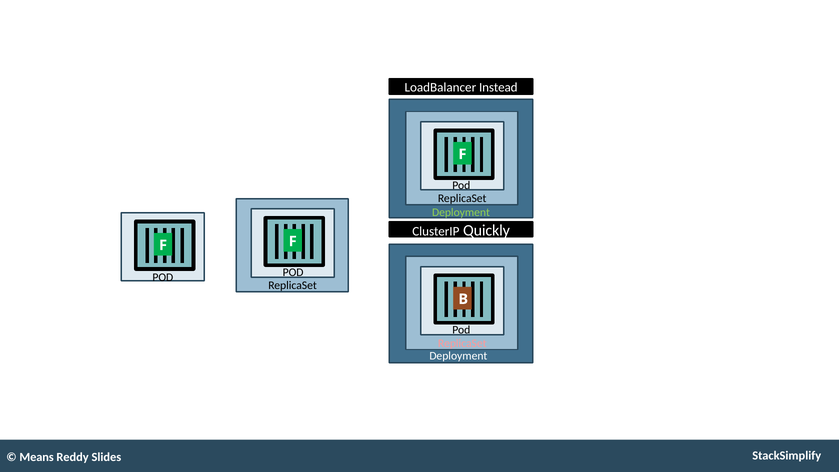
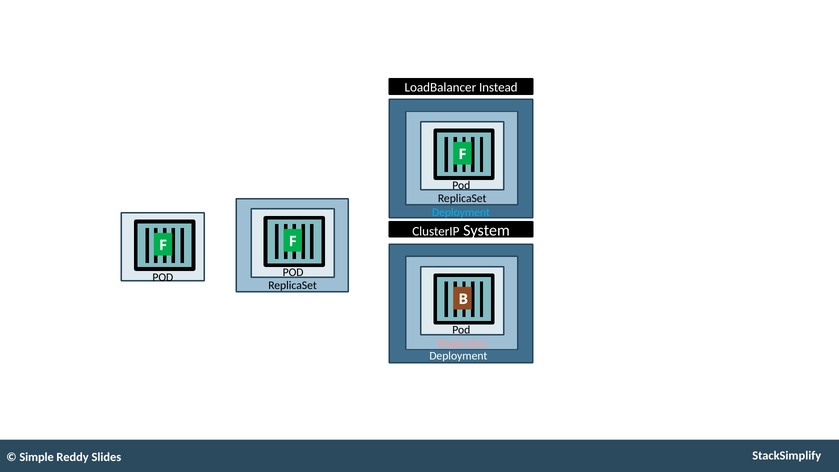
Deployment colour: light green -> light blue (461, 212)
Quickly: Quickly -> System (486, 230)
Means: Means -> Simple (37, 457)
